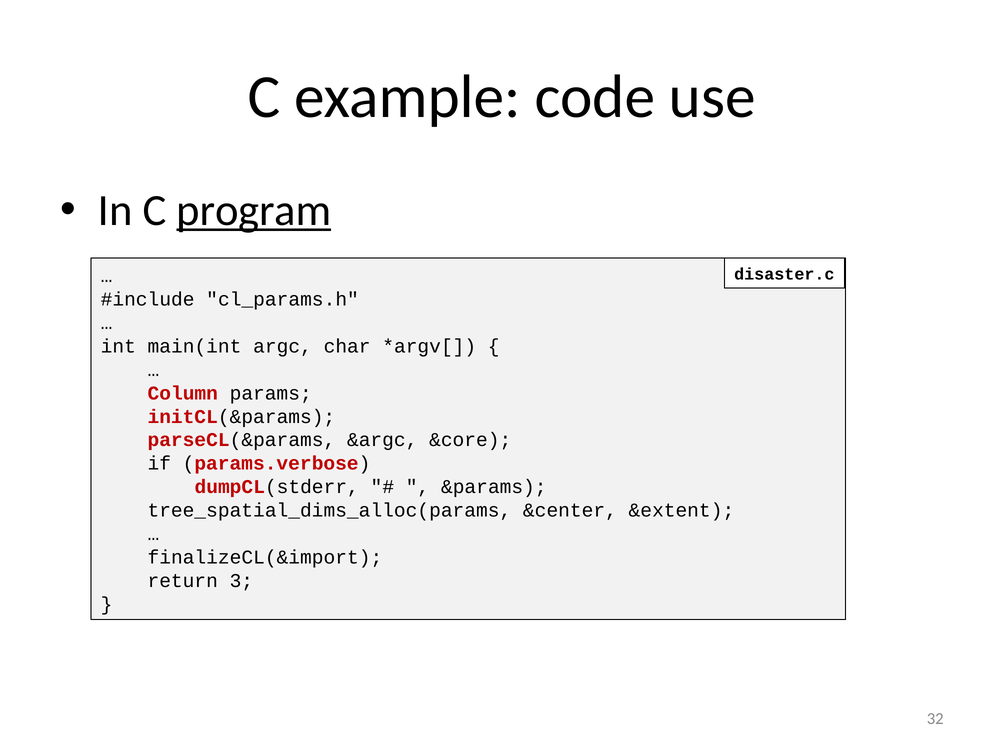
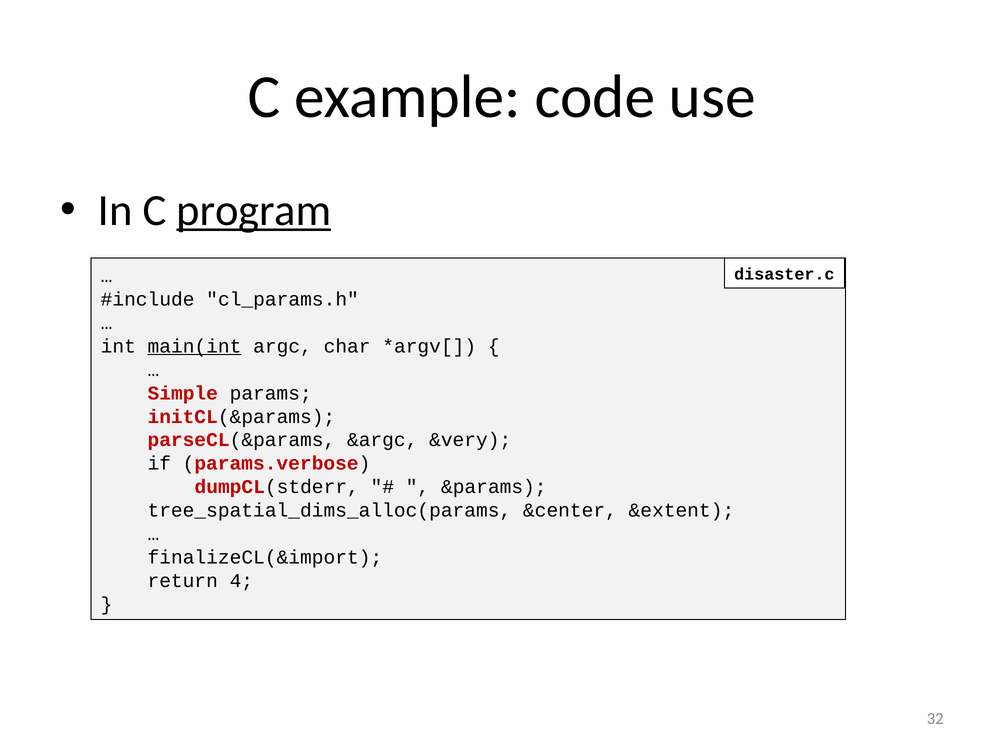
main(int underline: none -> present (194, 346)
Column: Column -> Simple (183, 393)
&core: &core -> &very (470, 440)
3: 3 -> 4 (241, 581)
